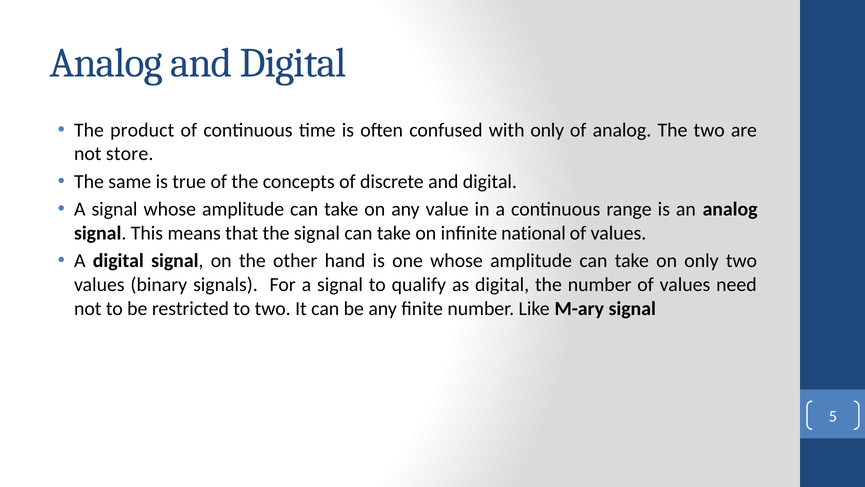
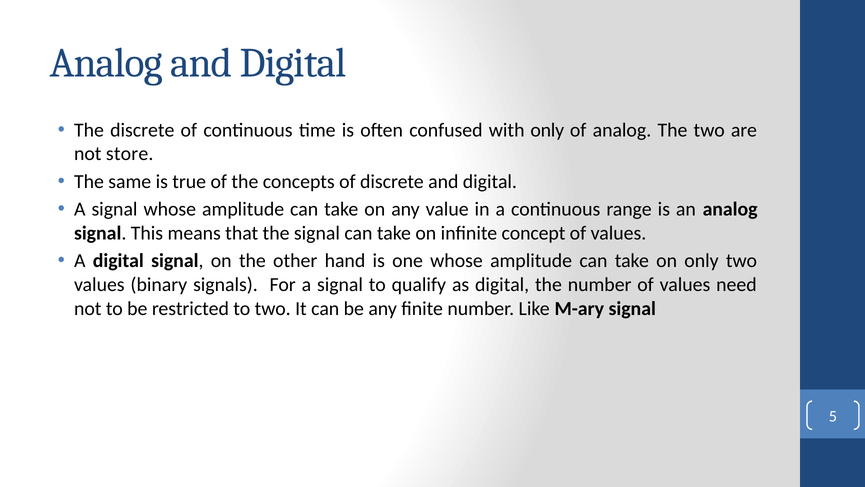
The product: product -> discrete (142, 130)
national: national -> concept (533, 233)
